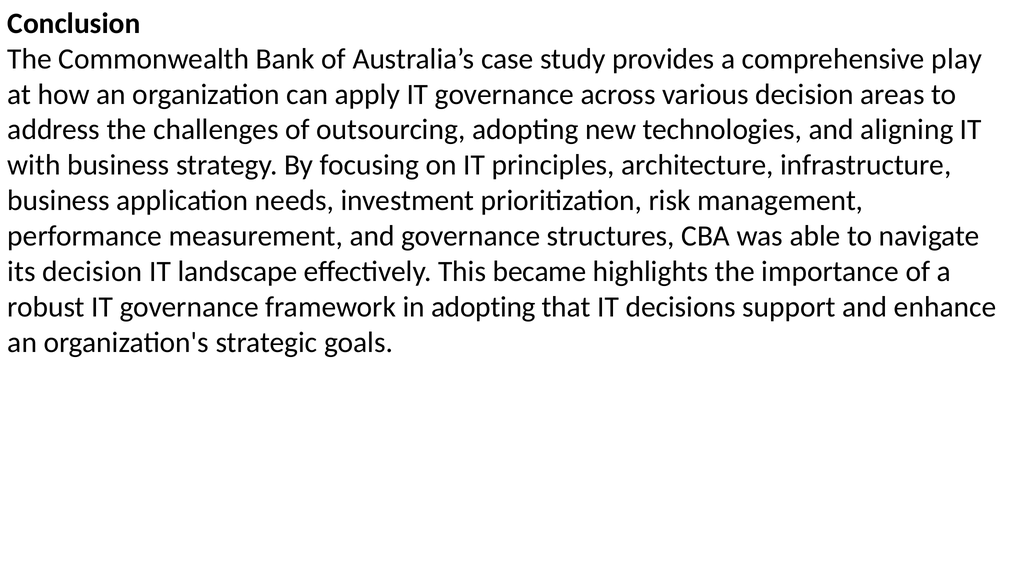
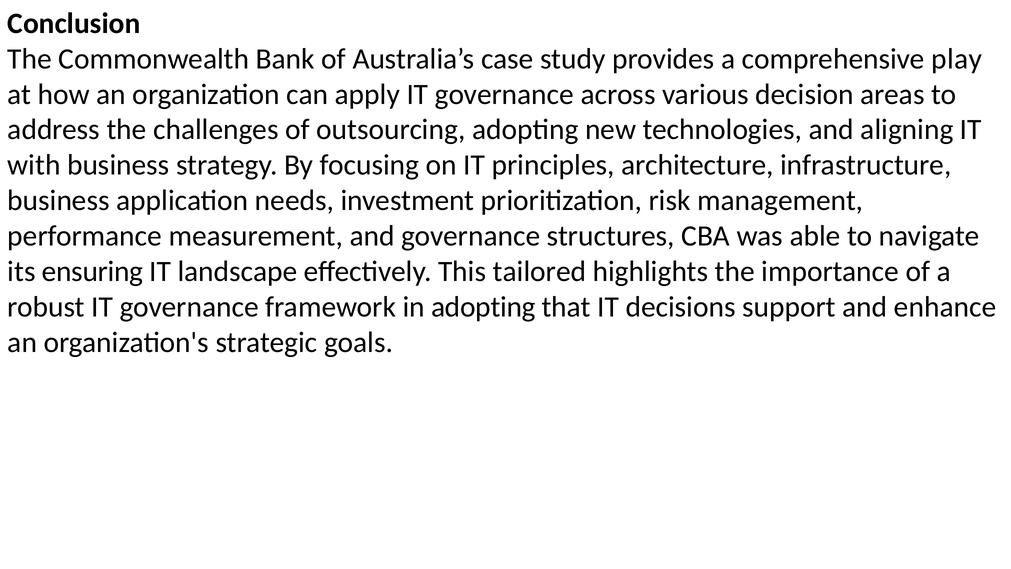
its decision: decision -> ensuring (93, 271)
became: became -> tailored (539, 271)
